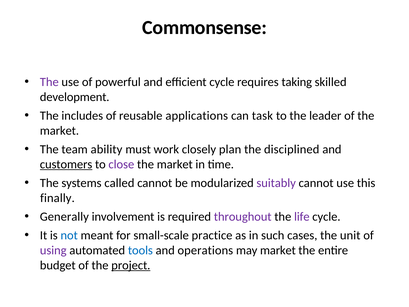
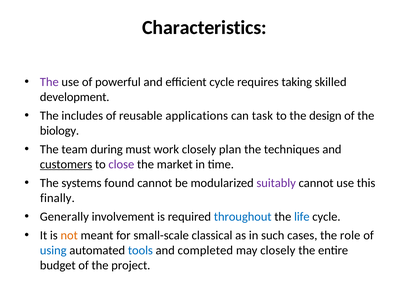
Commonsense: Commonsense -> Characteristics (205, 28)
leader: leader -> design (325, 116)
market: market -> biology (59, 131)
ability: ability -> during (107, 149)
disciplined: disciplined -> techniques (292, 149)
called: called -> found (119, 183)
throughout colour: purple -> blue (243, 216)
life colour: purple -> blue (302, 216)
not colour: blue -> orange (69, 235)
practice: practice -> classical (212, 235)
unit: unit -> role (350, 235)
using colour: purple -> blue (53, 250)
operations: operations -> completed (205, 250)
may market: market -> closely (278, 250)
project underline: present -> none (131, 265)
